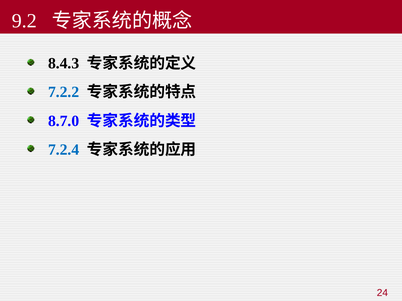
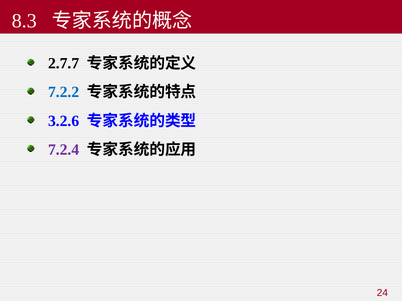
9.2: 9.2 -> 8.3 (24, 21)
8.4.3: 8.4.3 -> 2.7.7 (64, 64)
8.7.0: 8.7.0 -> 3.2.6 (64, 121)
7.2.4 colour: blue -> purple (64, 150)
